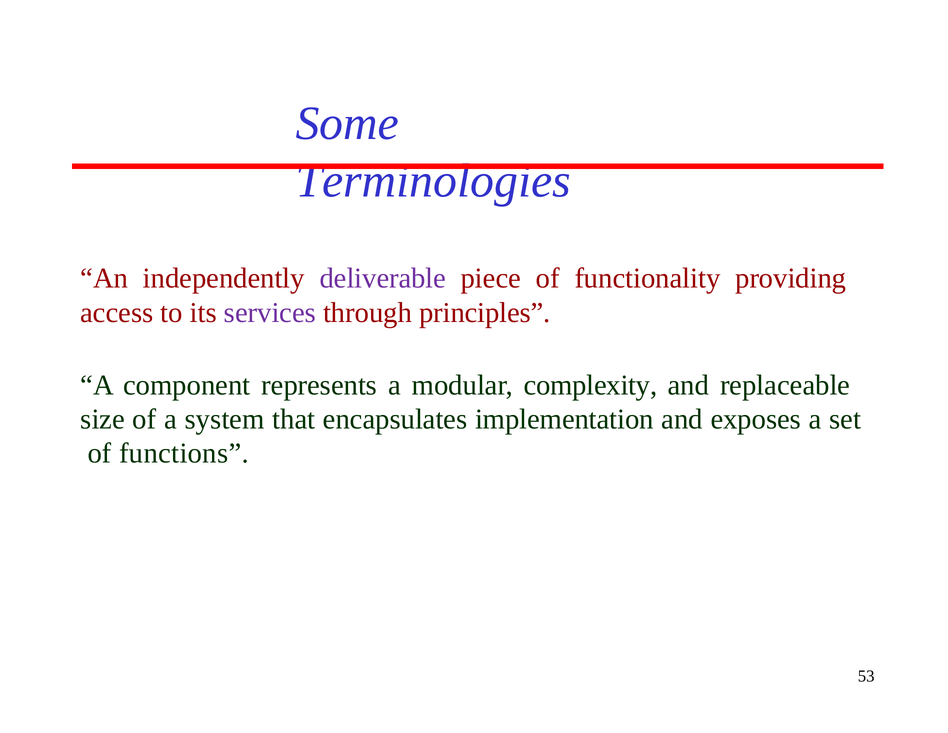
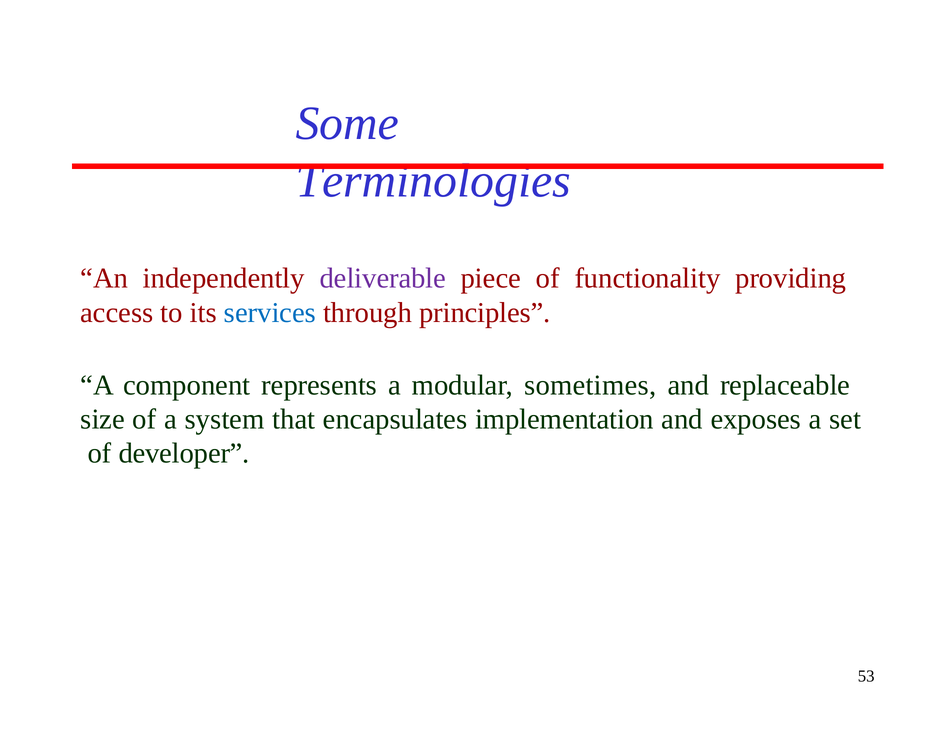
services colour: purple -> blue (270, 312)
complexity: complexity -> sometimes (590, 385)
functions: functions -> developer (184, 453)
